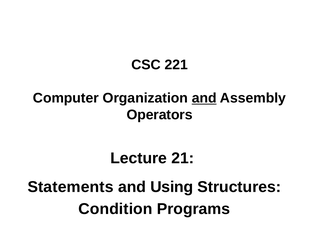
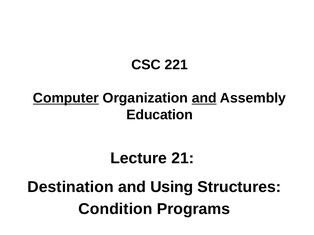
Computer underline: none -> present (66, 98)
Operators: Operators -> Education (160, 115)
Statements: Statements -> Destination (71, 187)
